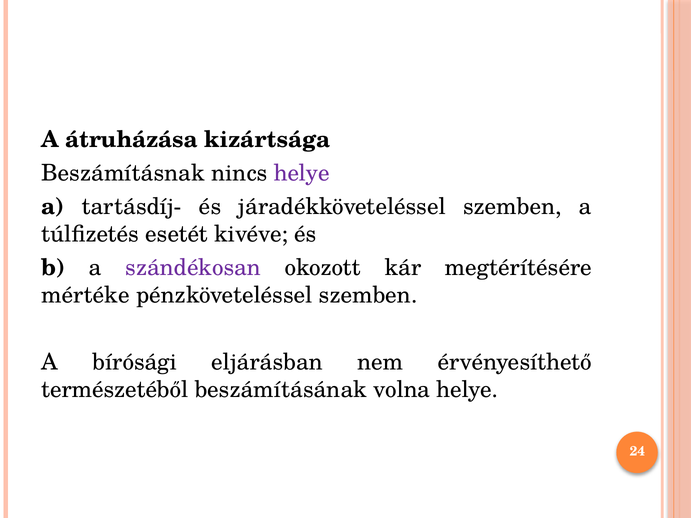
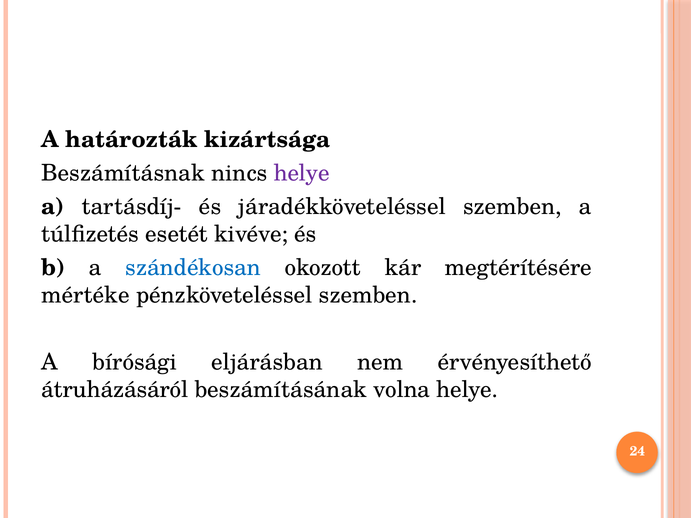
átruházása: átruházása -> határozták (131, 140)
szándékosan colour: purple -> blue (193, 268)
természetéből: természetéből -> átruházásáról (115, 390)
